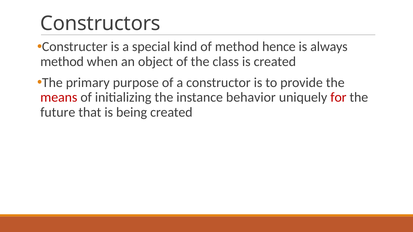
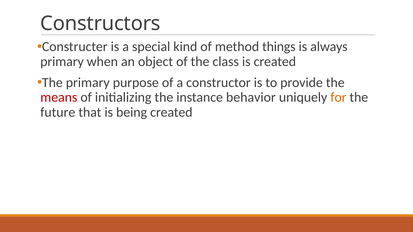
hence: hence -> things (279, 47)
method: method -> primary (62, 62)
for colour: red -> orange (338, 97)
